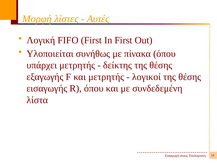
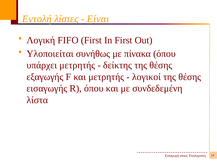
Μορφή: Μορφή -> Εντολή (37, 19)
Αυτές: Αυτές -> Είναι (98, 19)
